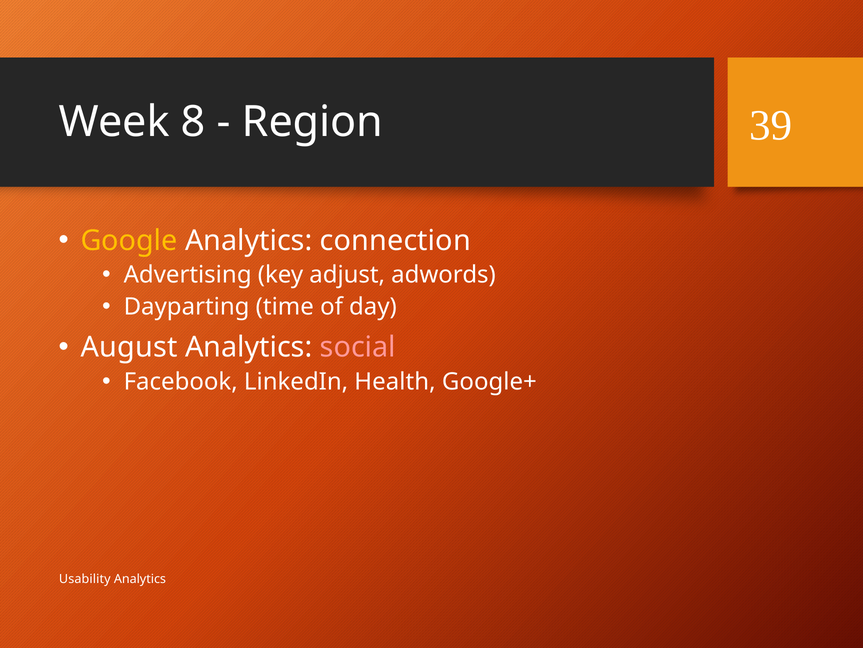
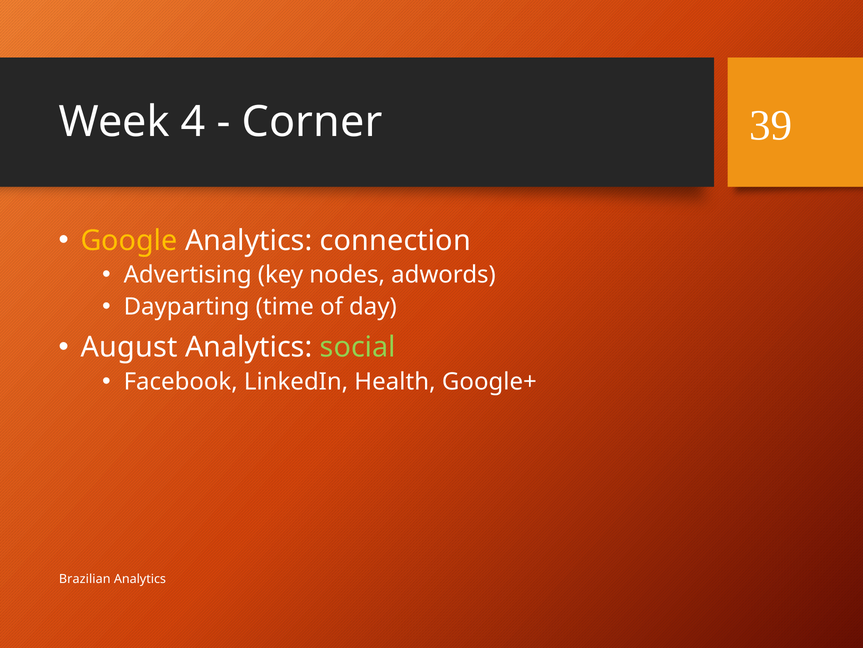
8: 8 -> 4 (193, 122)
Region: Region -> Corner (312, 122)
adjust: adjust -> nodes (347, 275)
social colour: pink -> light green (358, 347)
Usability: Usability -> Brazilian (85, 578)
